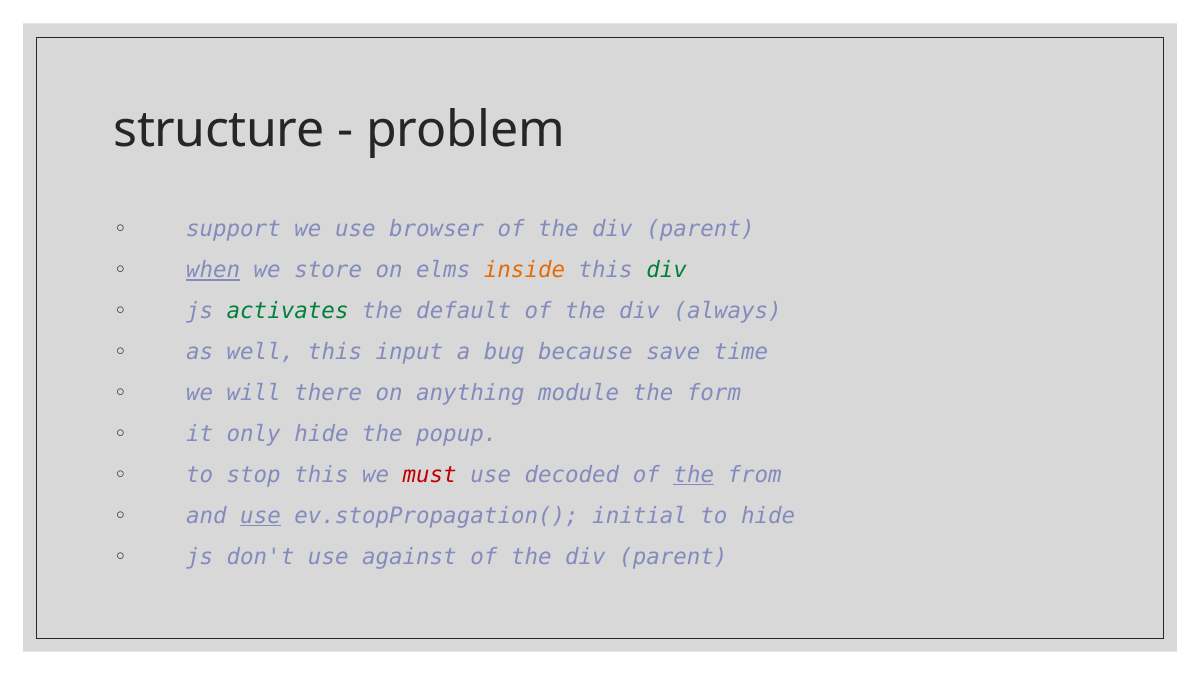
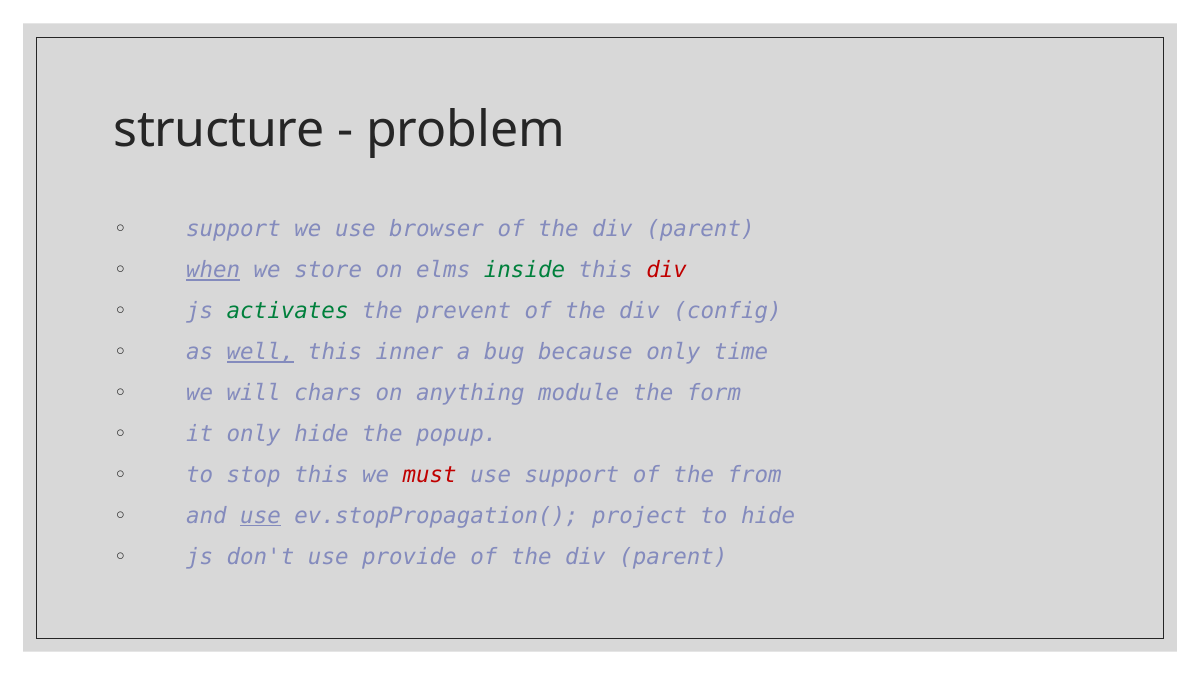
inside colour: orange -> green (524, 270)
div colour: green -> red (667, 270)
default: default -> prevent (464, 311)
always: always -> config (728, 311)
well underline: none -> present (261, 352)
input: input -> inner (409, 352)
because save: save -> only (673, 352)
there: there -> chars (328, 393)
use decoded: decoded -> support (572, 475)
the underline: present -> none (694, 475)
initial: initial -> project (640, 516)
against: against -> provide (409, 557)
